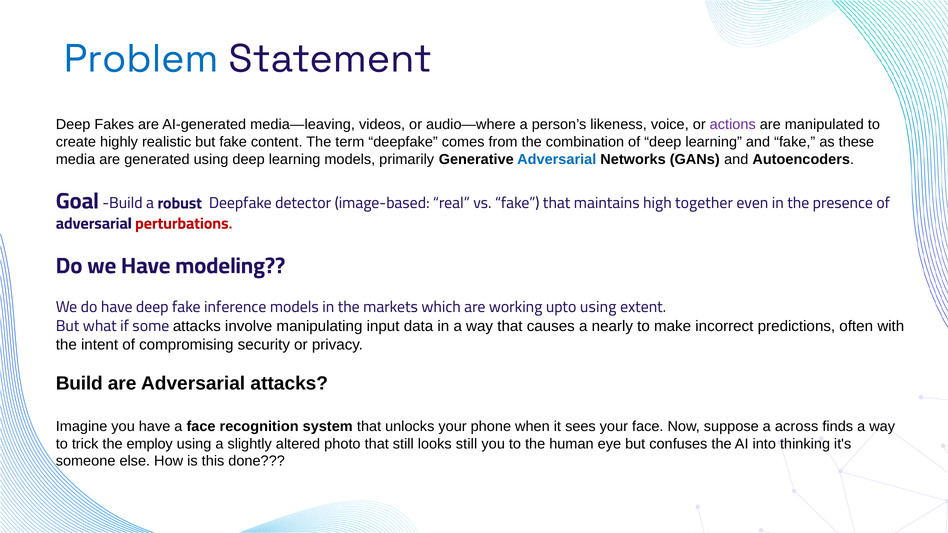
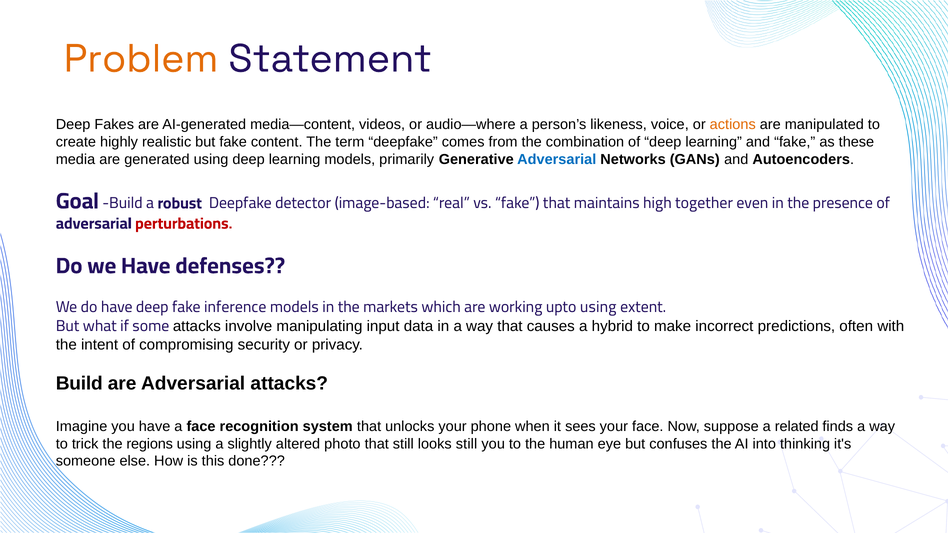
Problem colour: blue -> orange (141, 59)
media—leaving: media—leaving -> media—content (303, 125)
actions colour: purple -> orange (733, 125)
modeling: modeling -> defenses (230, 266)
nearly: nearly -> hybrid (612, 327)
across: across -> related (797, 427)
employ: employ -> regions (150, 444)
